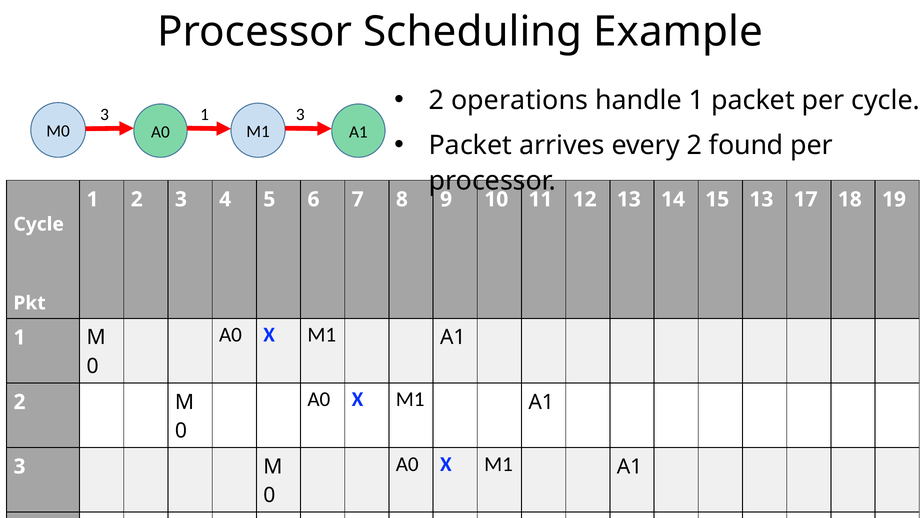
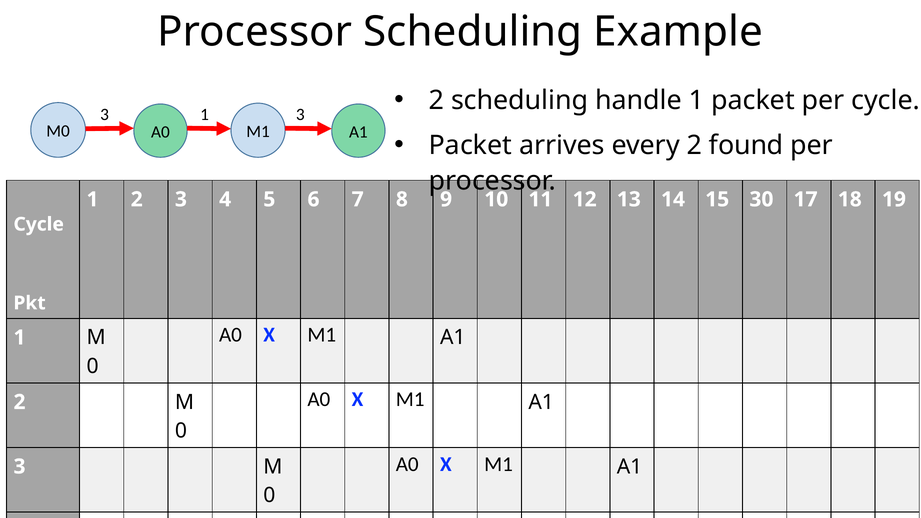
2 operations: operations -> scheduling (520, 100)
15 13: 13 -> 30 (761, 199)
